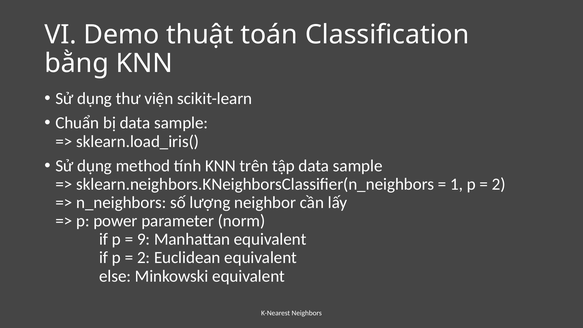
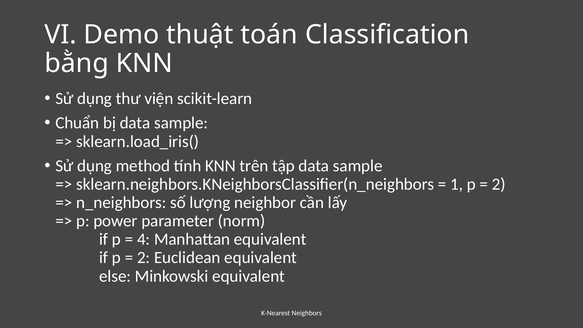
9: 9 -> 4 (144, 239)
